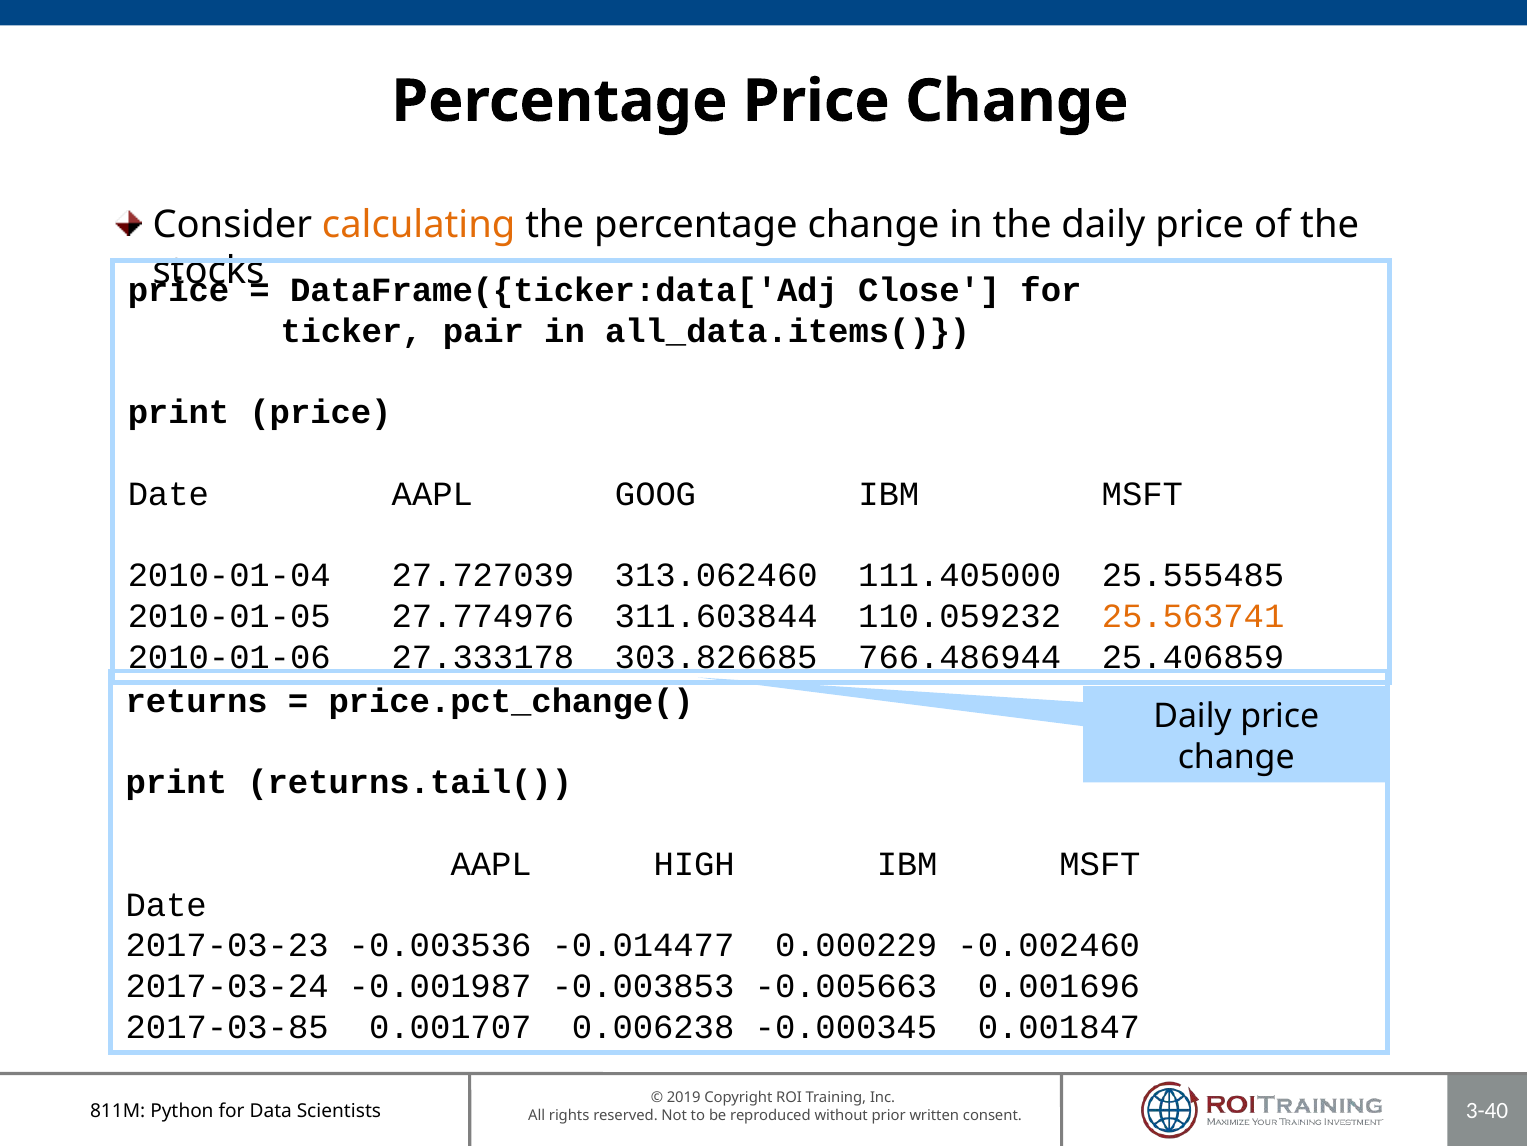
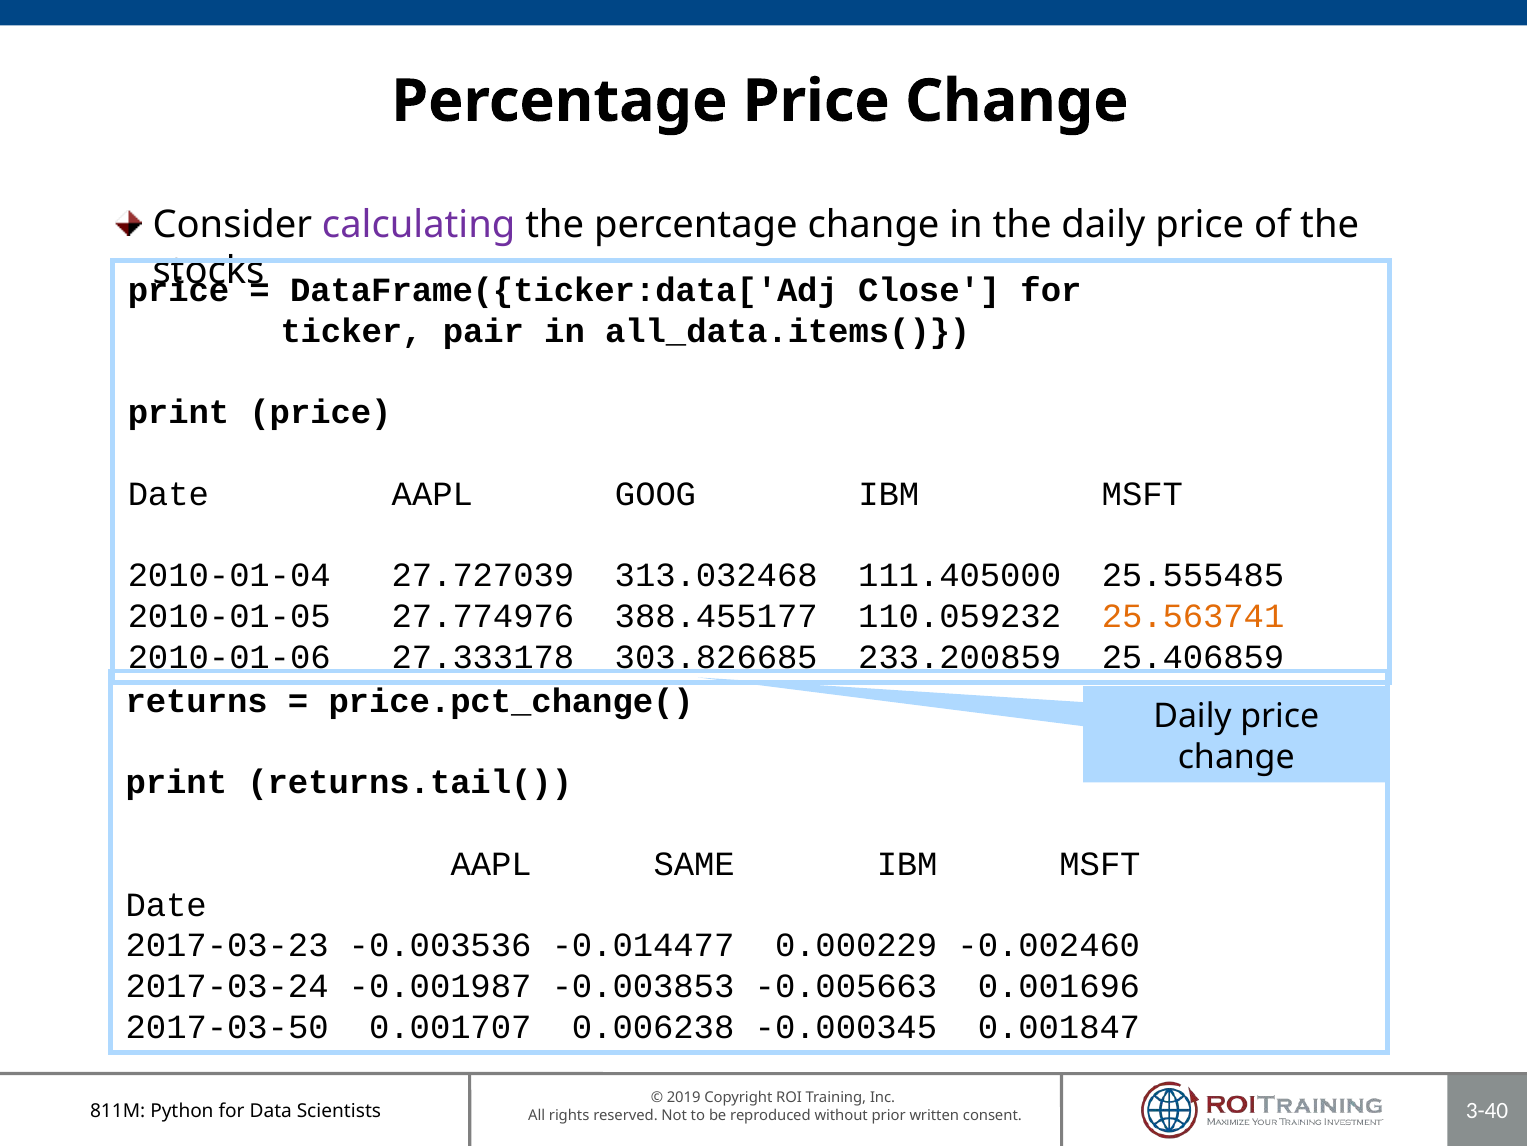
calculating colour: orange -> purple (419, 225)
313.062460: 313.062460 -> 313.032468 (716, 575)
311.603844: 311.603844 -> 388.455177 (716, 616)
766.486944: 766.486944 -> 233.200859 (960, 657)
HIGH: HIGH -> SAME (694, 864)
2017-03-85: 2017-03-85 -> 2017-03-50 (227, 1026)
